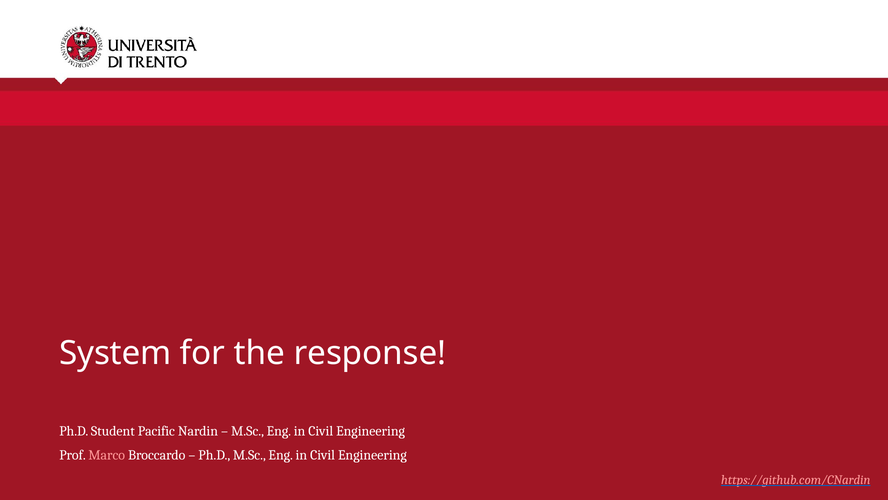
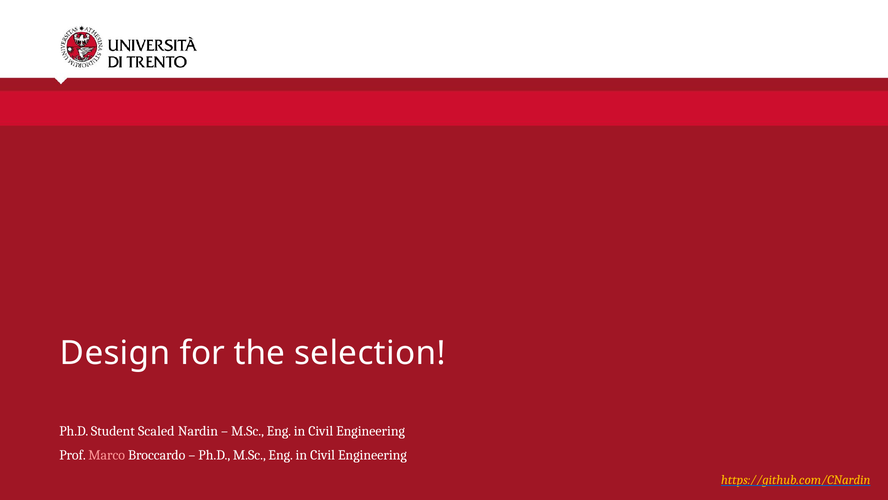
System: System -> Design (115, 353)
response: response -> selection (370, 353)
Pacific: Pacific -> Scaled (156, 431)
https://github.com/CNardin colour: pink -> yellow (796, 479)
